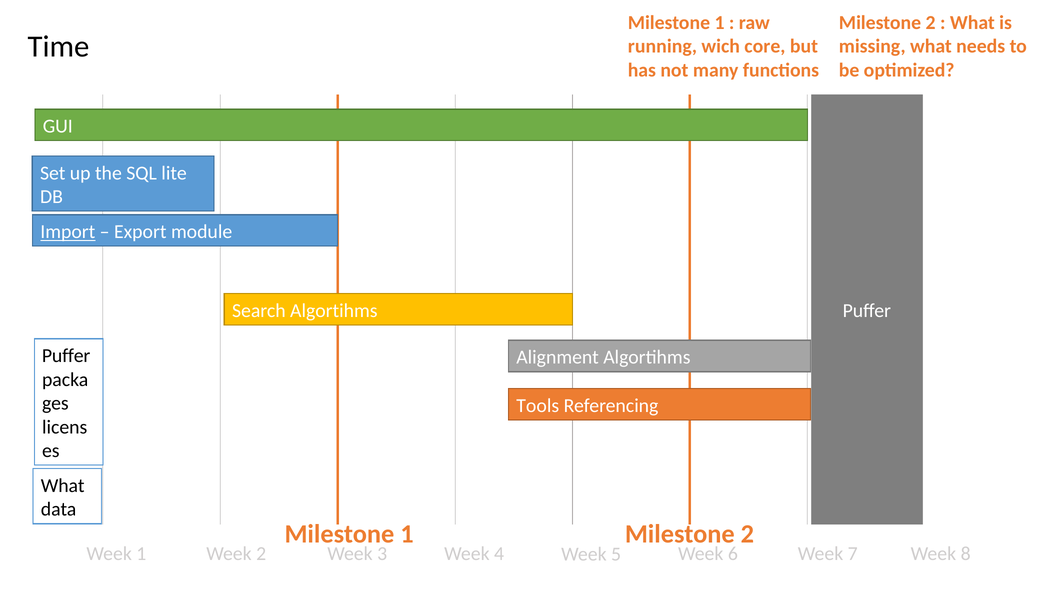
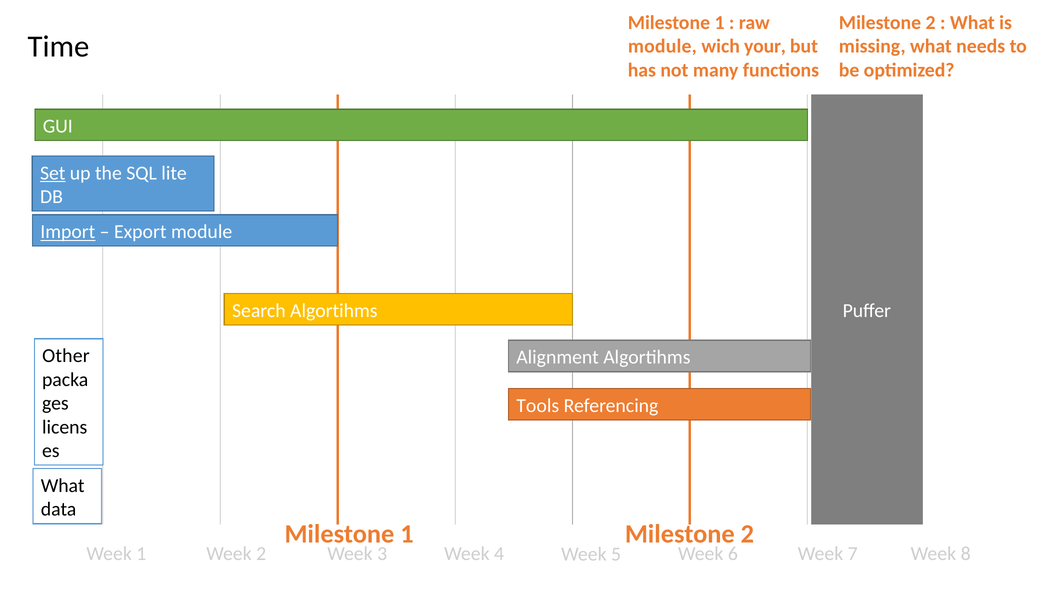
running: running -> module (662, 46)
core: core -> your (765, 46)
Set underline: none -> present (53, 173)
Puffer: Puffer -> Other (66, 356)
